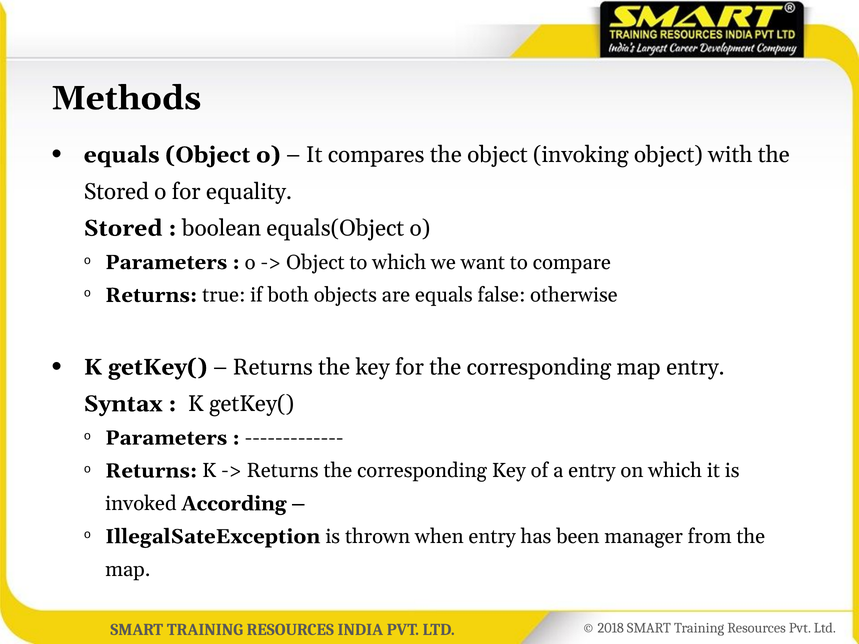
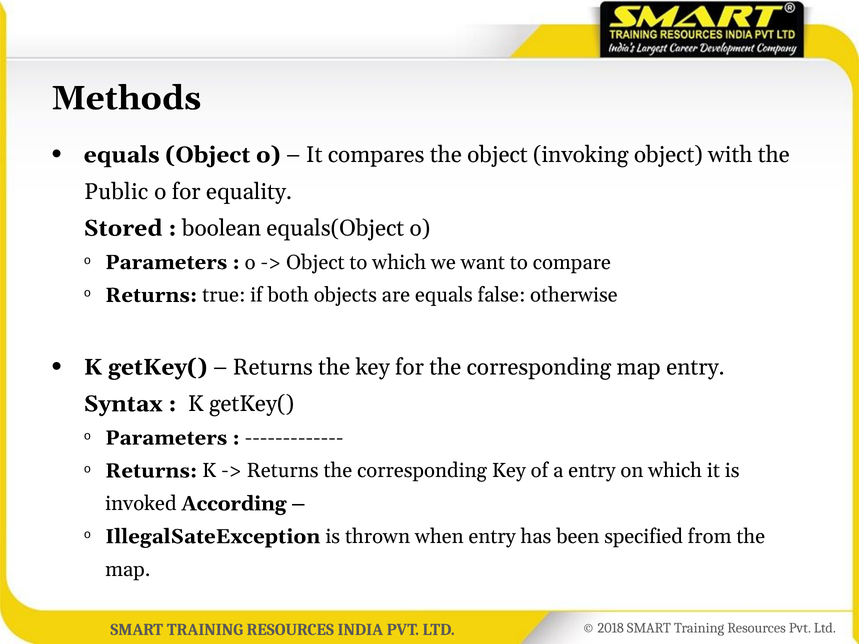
Stored: Stored -> Public (116, 192)
manager: manager -> specified (644, 537)
